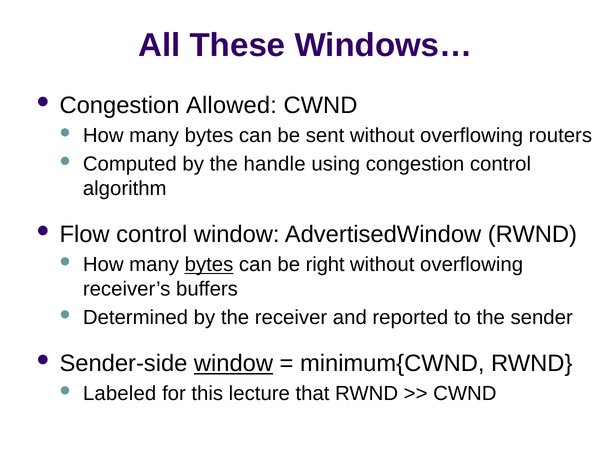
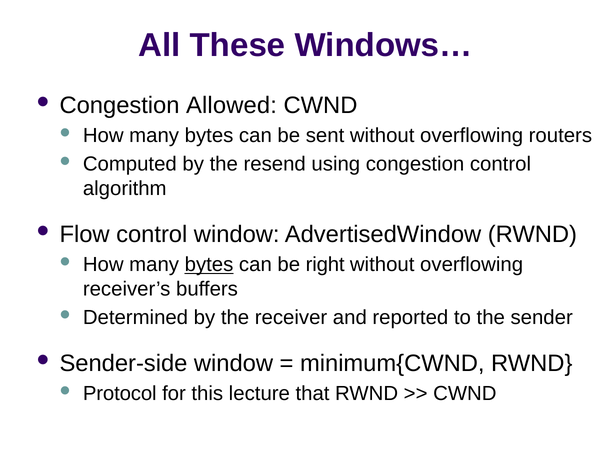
handle: handle -> resend (275, 164)
window underline: present -> none (234, 364)
Labeled: Labeled -> Protocol (120, 394)
